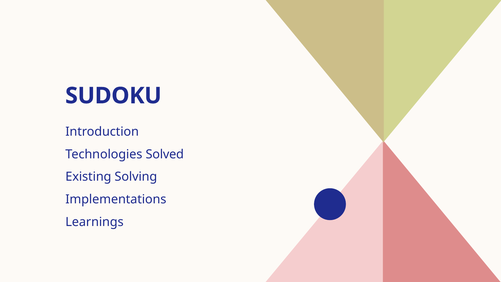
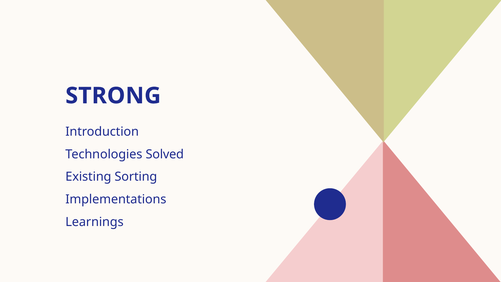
SUDOKU: SUDOKU -> STRONG (113, 96)
Solving: Solving -> Sorting (136, 177)
